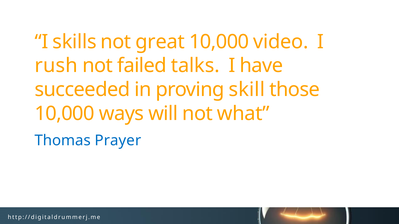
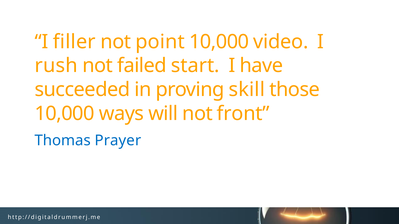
skills: skills -> filler (74, 42)
great: great -> point (160, 42)
talks: talks -> start (195, 66)
what: what -> front (243, 114)
